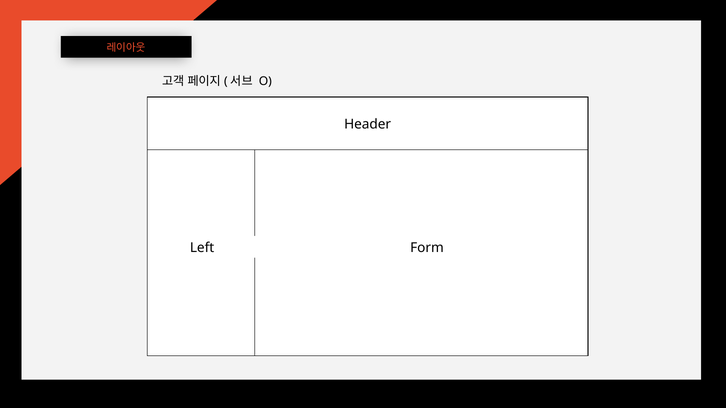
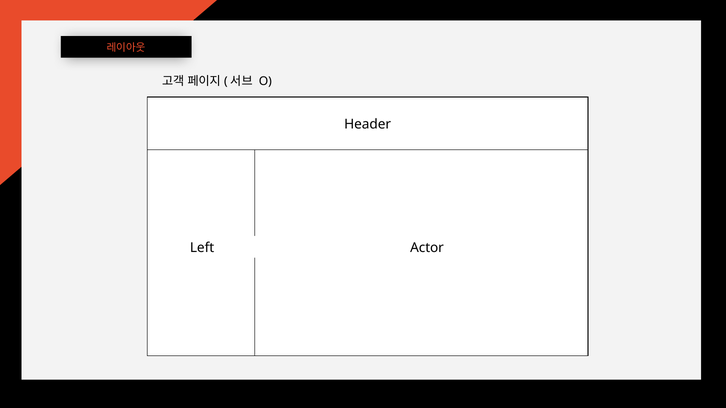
Form: Form -> Actor (427, 248)
